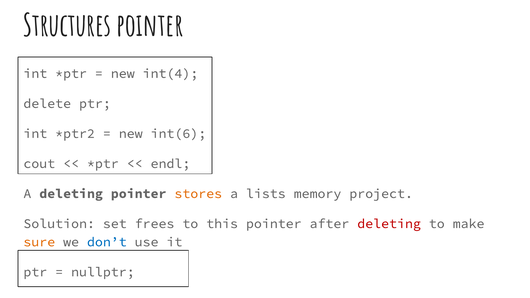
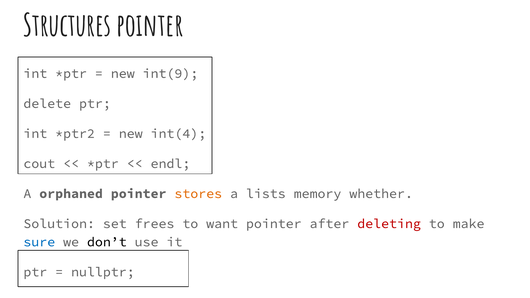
int(4: int(4 -> int(9 (170, 74)
int(6: int(6 -> int(4 (178, 134)
A deleting: deleting -> orphaned (71, 194)
project: project -> whether (381, 194)
this: this -> want (222, 224)
sure colour: orange -> blue (39, 242)
don’t colour: blue -> black (107, 242)
